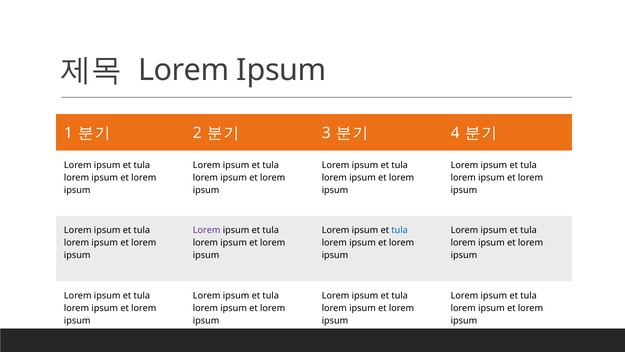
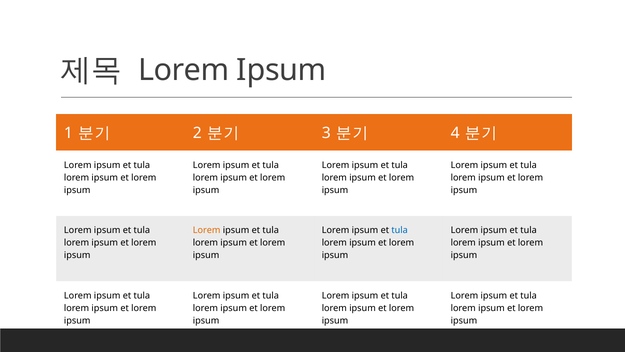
Lorem colour: purple -> orange (207, 230)
